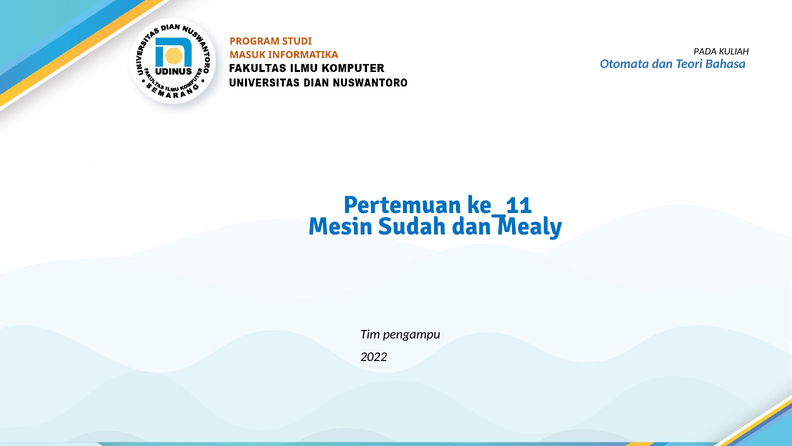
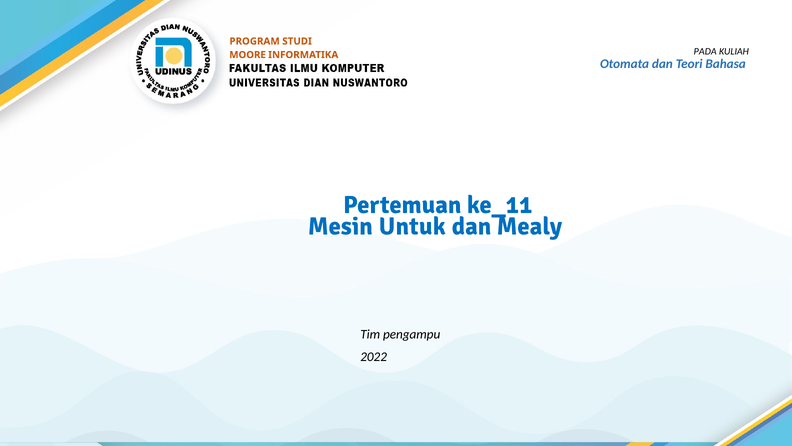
MASUK: MASUK -> MOORE (248, 55)
Sudah: Sudah -> Untuk (412, 226)
